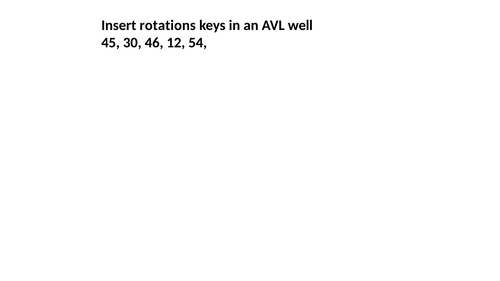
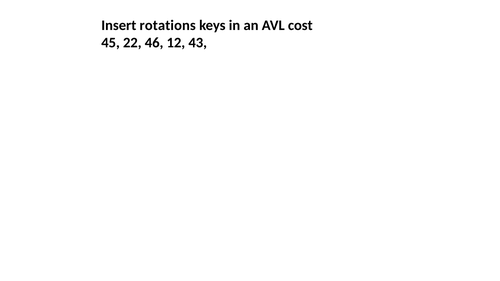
well: well -> cost (300, 25)
30: 30 -> 22 (132, 43)
54: 54 -> 43 (198, 43)
